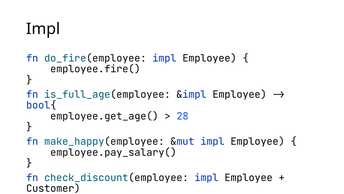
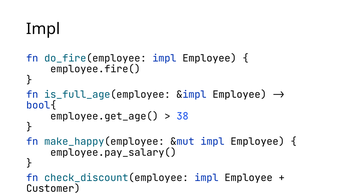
28: 28 -> 38 (183, 116)
